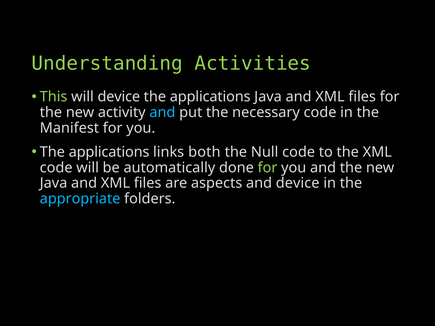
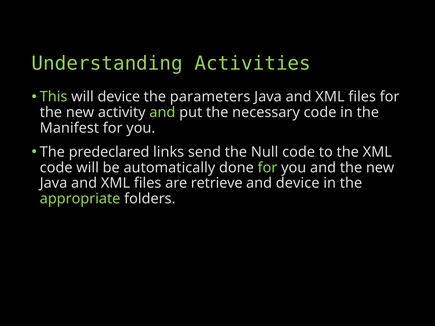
applications: applications -> parameters (210, 97)
and colour: light blue -> light green (162, 113)
applications: applications -> predeclared (109, 152)
both: both -> send (204, 152)
aspects: aspects -> retrieve (217, 183)
appropriate colour: light blue -> light green (80, 199)
